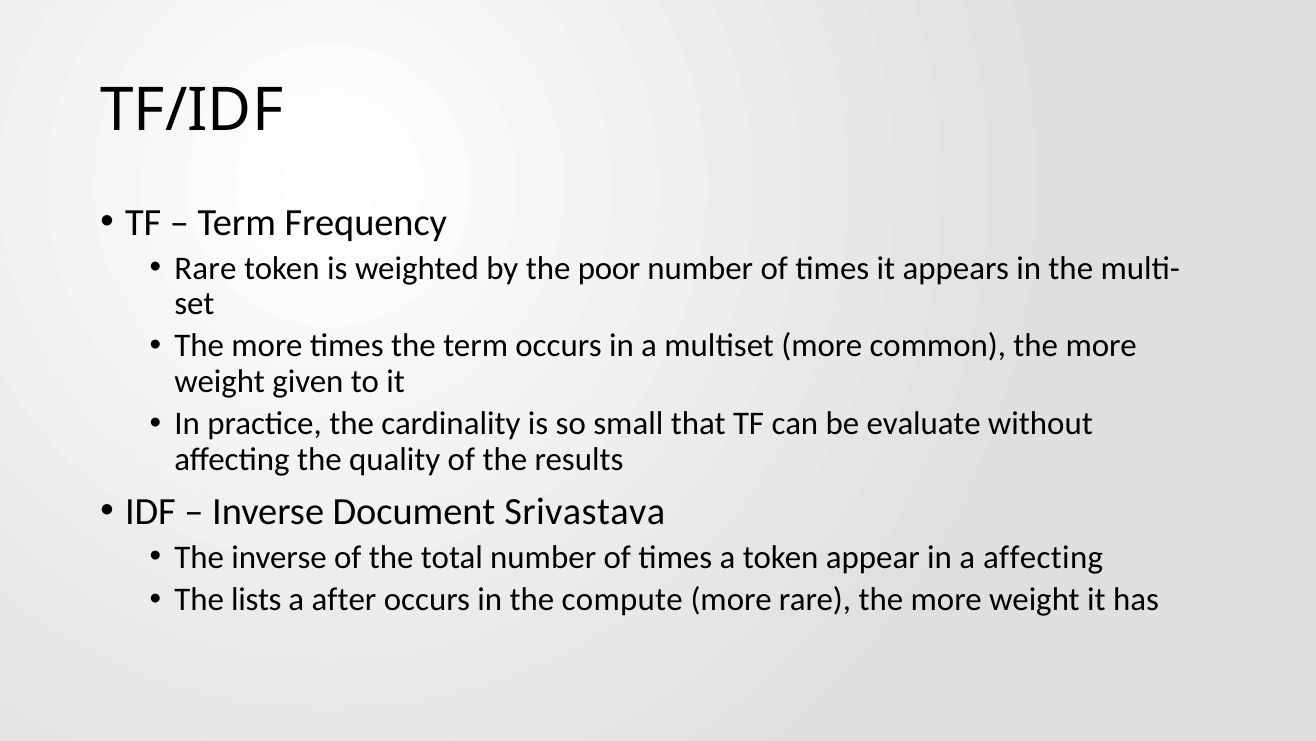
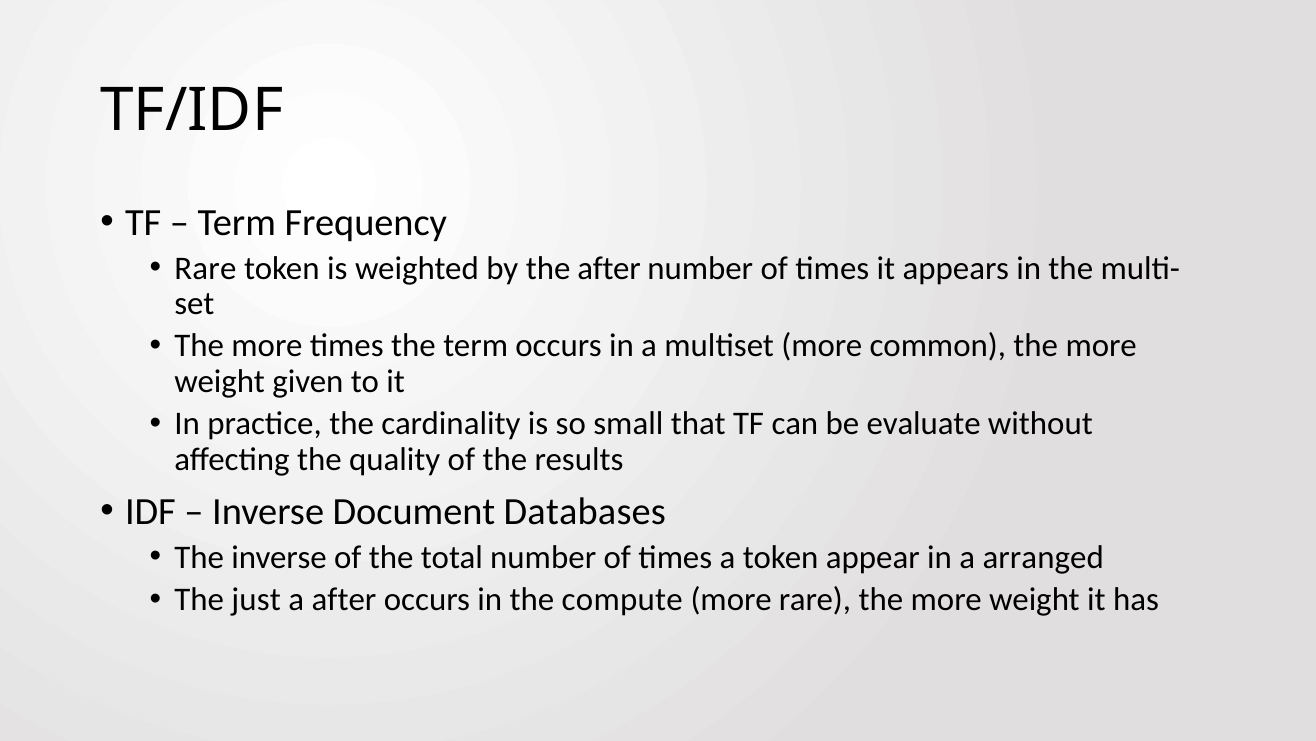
the poor: poor -> after (609, 268)
Srivastava: Srivastava -> Databases (585, 511)
a affecting: affecting -> arranged (1043, 557)
lists: lists -> just (256, 599)
